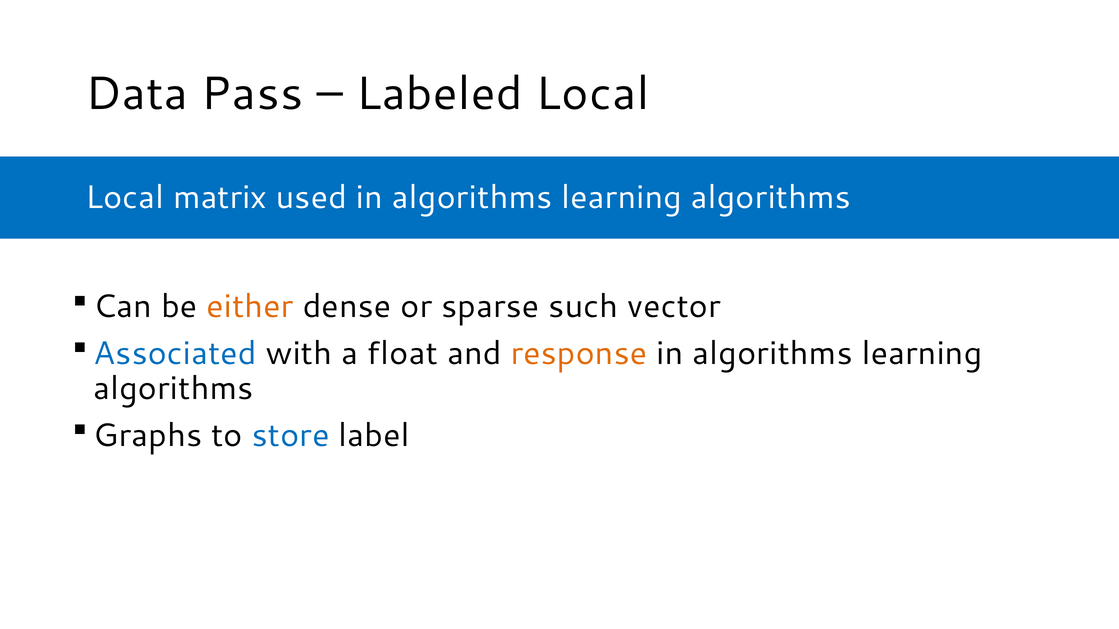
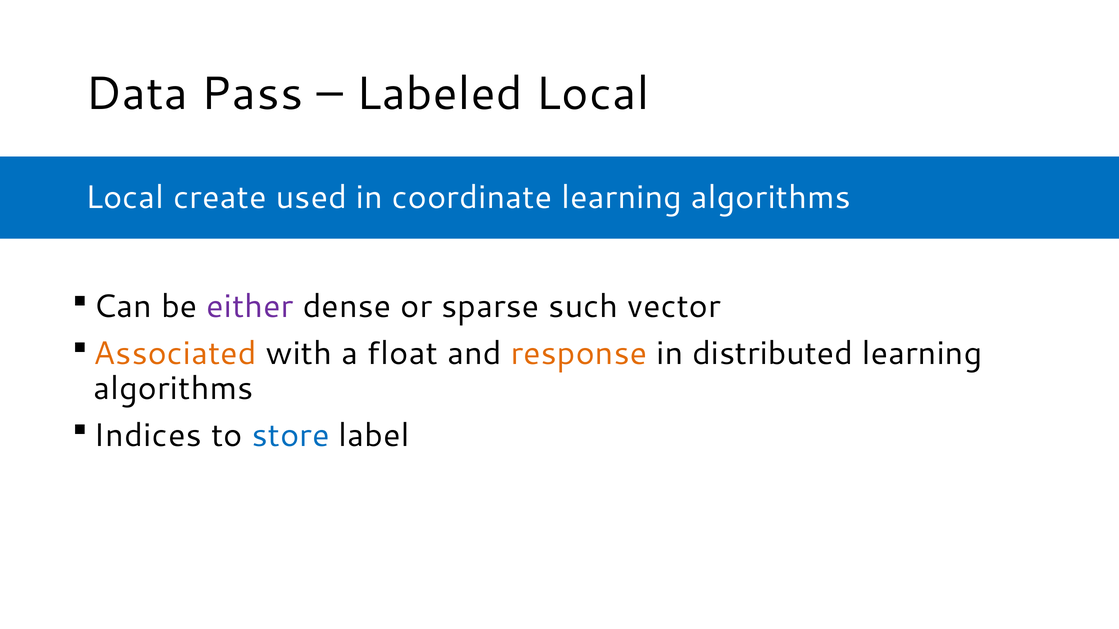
matrix: matrix -> create (220, 198)
used in algorithms: algorithms -> coordinate (472, 198)
either colour: orange -> purple (250, 307)
Associated colour: blue -> orange (175, 354)
algorithms: algorithms -> distributed (773, 354)
Graphs: Graphs -> Indices (148, 436)
